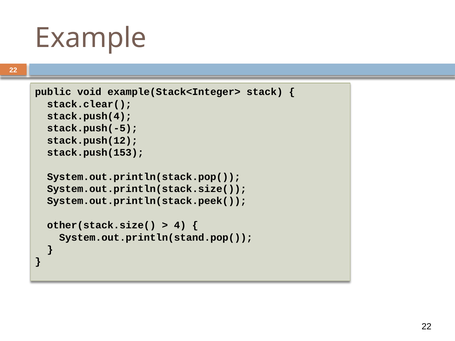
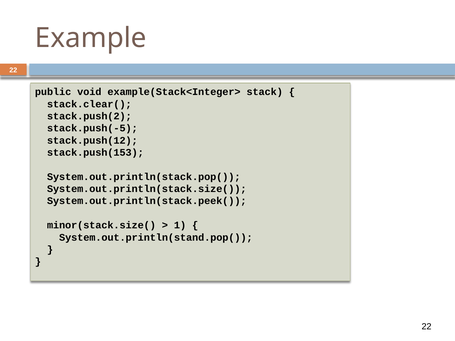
stack.push(4: stack.push(4 -> stack.push(2 (89, 116)
other(stack.size(: other(stack.size( -> minor(stack.size( (101, 225)
4: 4 -> 1 (180, 225)
